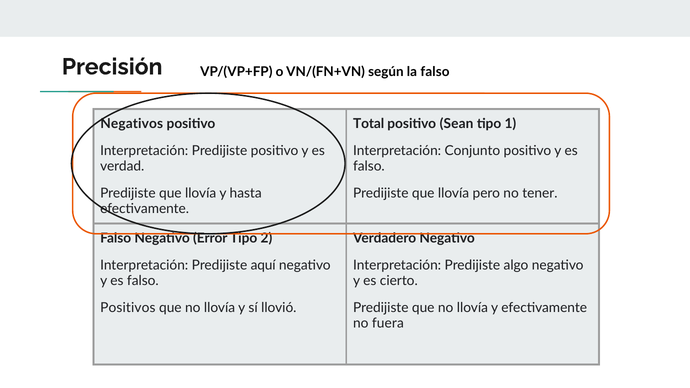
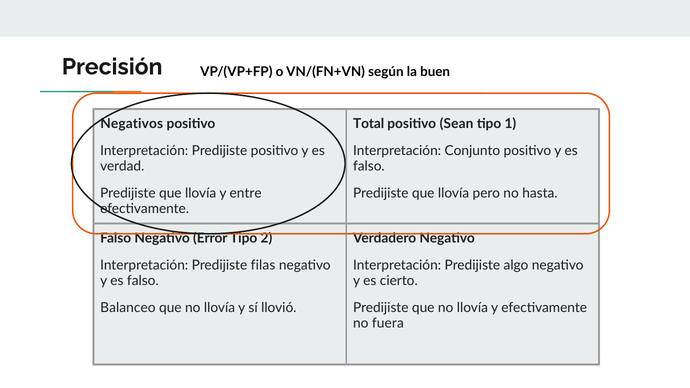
la falso: falso -> buen (435, 72)
hasta: hasta -> entre (246, 193)
tener: tener -> hasta (540, 193)
aquí: aquí -> filas (263, 265)
Positivos: Positivos -> Balanceo (128, 308)
